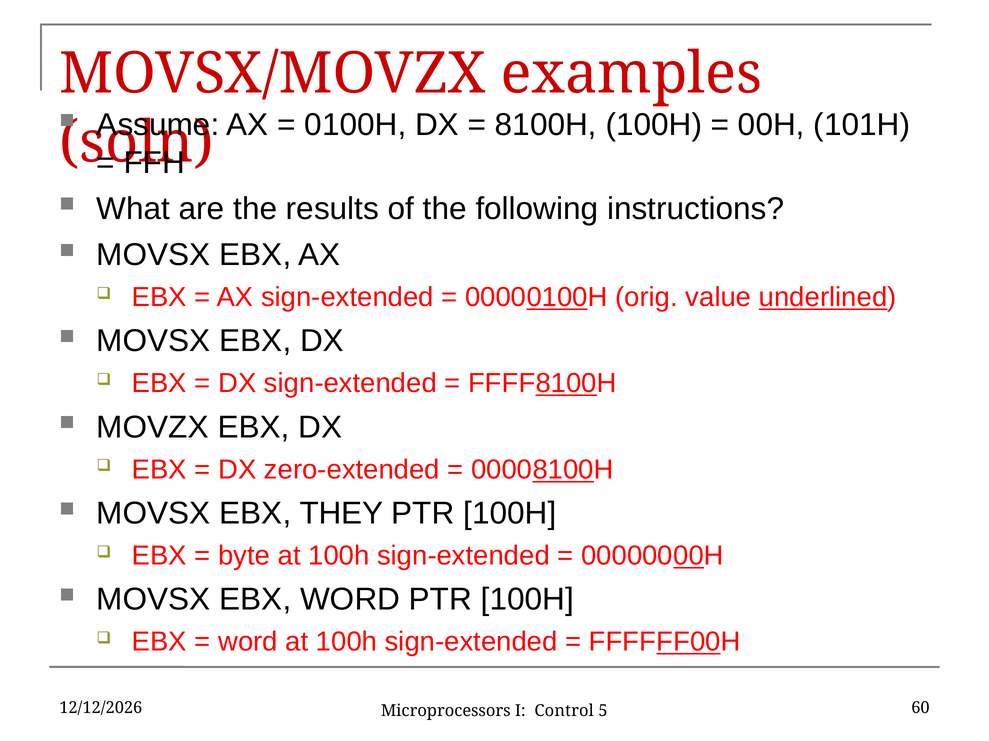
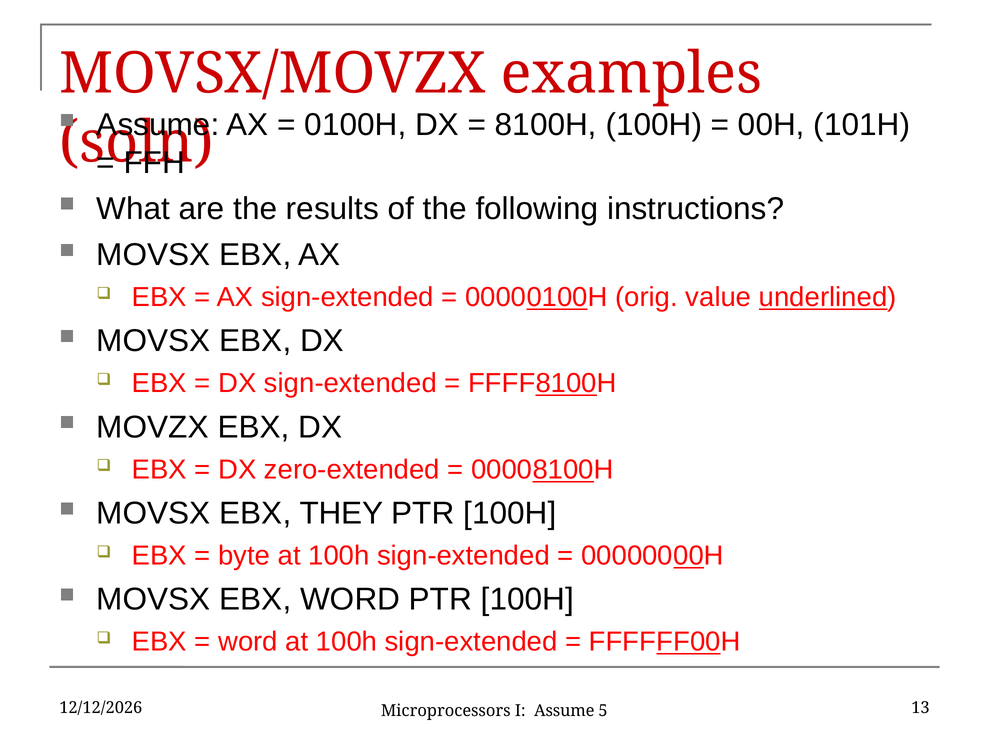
I Control: Control -> Assume (564, 712)
60: 60 -> 13 (921, 708)
